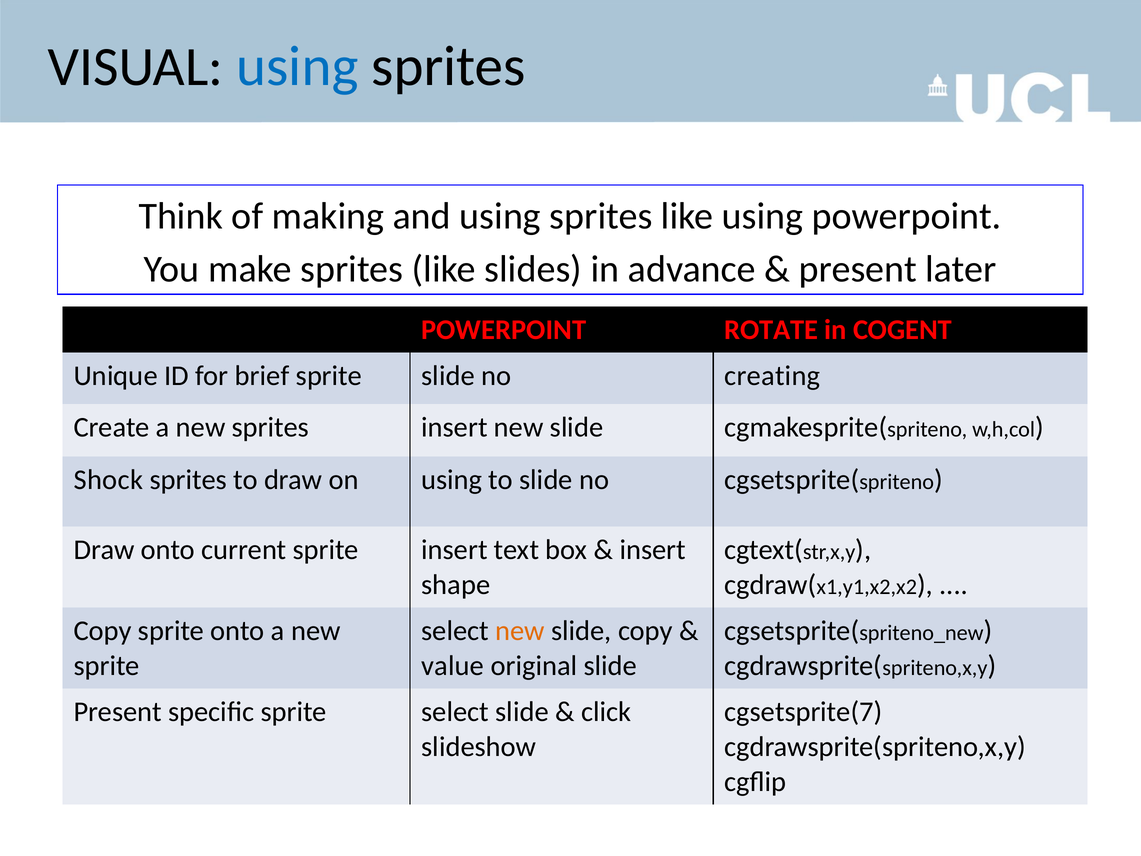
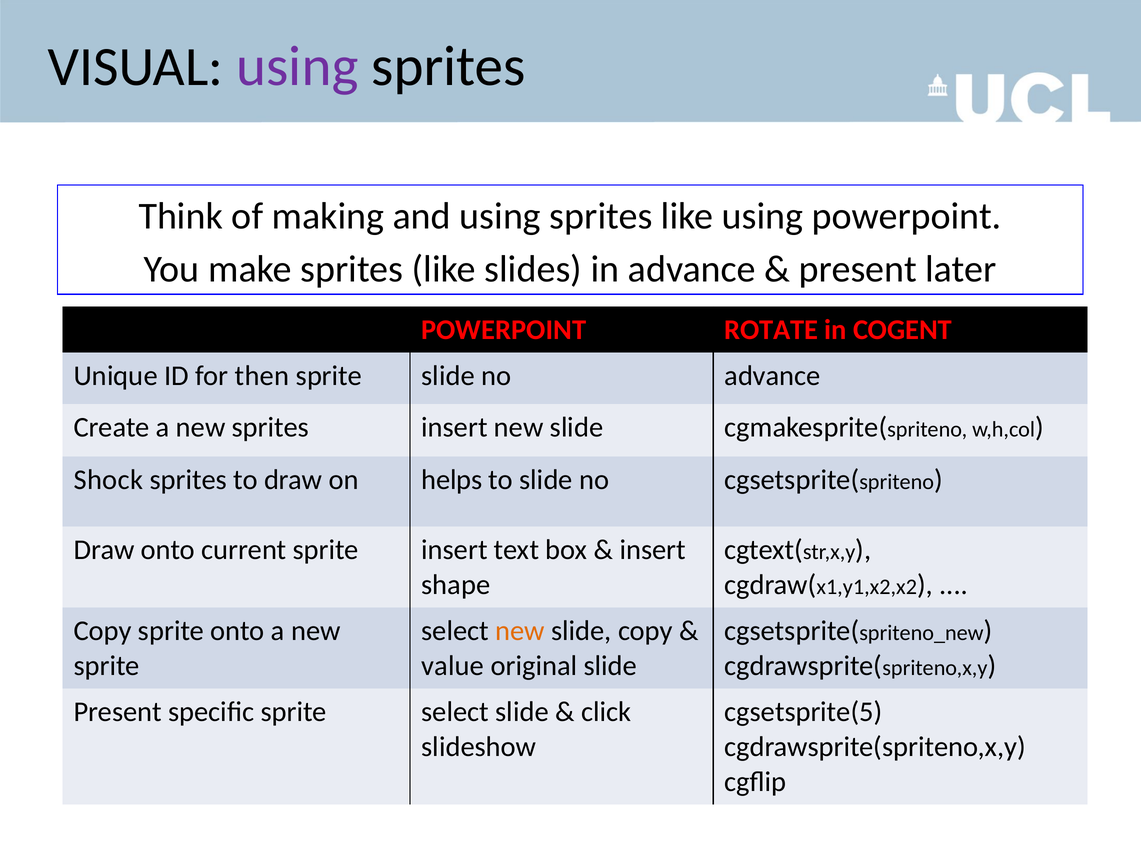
using colour: blue -> purple (297, 67)
brief: brief -> then (262, 376)
no creating: creating -> advance (772, 376)
on using: using -> helps (452, 480)
cgsetsprite(7: cgsetsprite(7 -> cgsetsprite(5 (803, 712)
